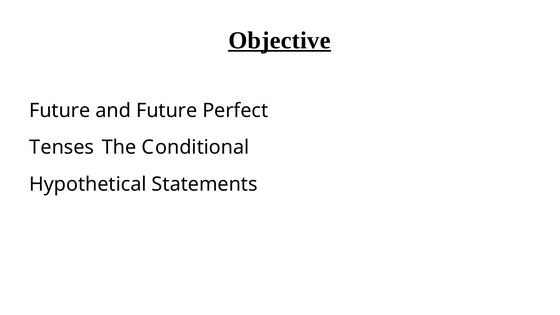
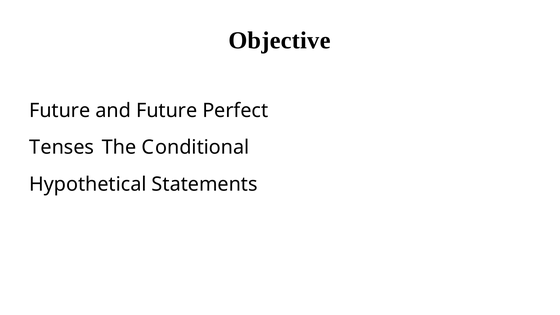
Objective underline: present -> none (279, 40)
